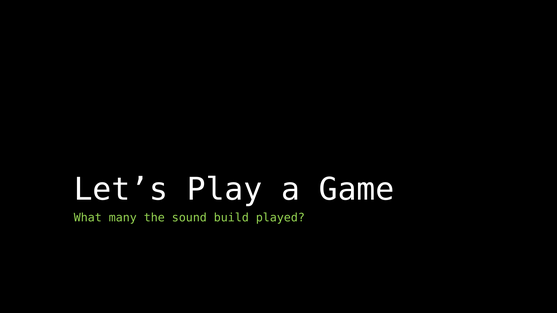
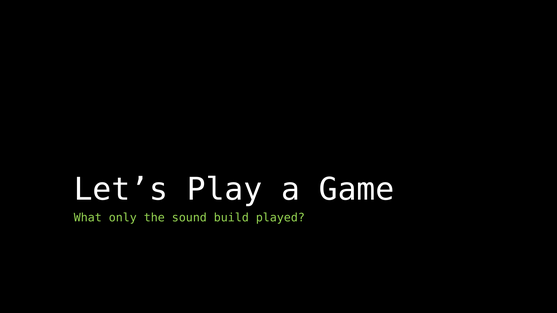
many: many -> only (123, 218)
